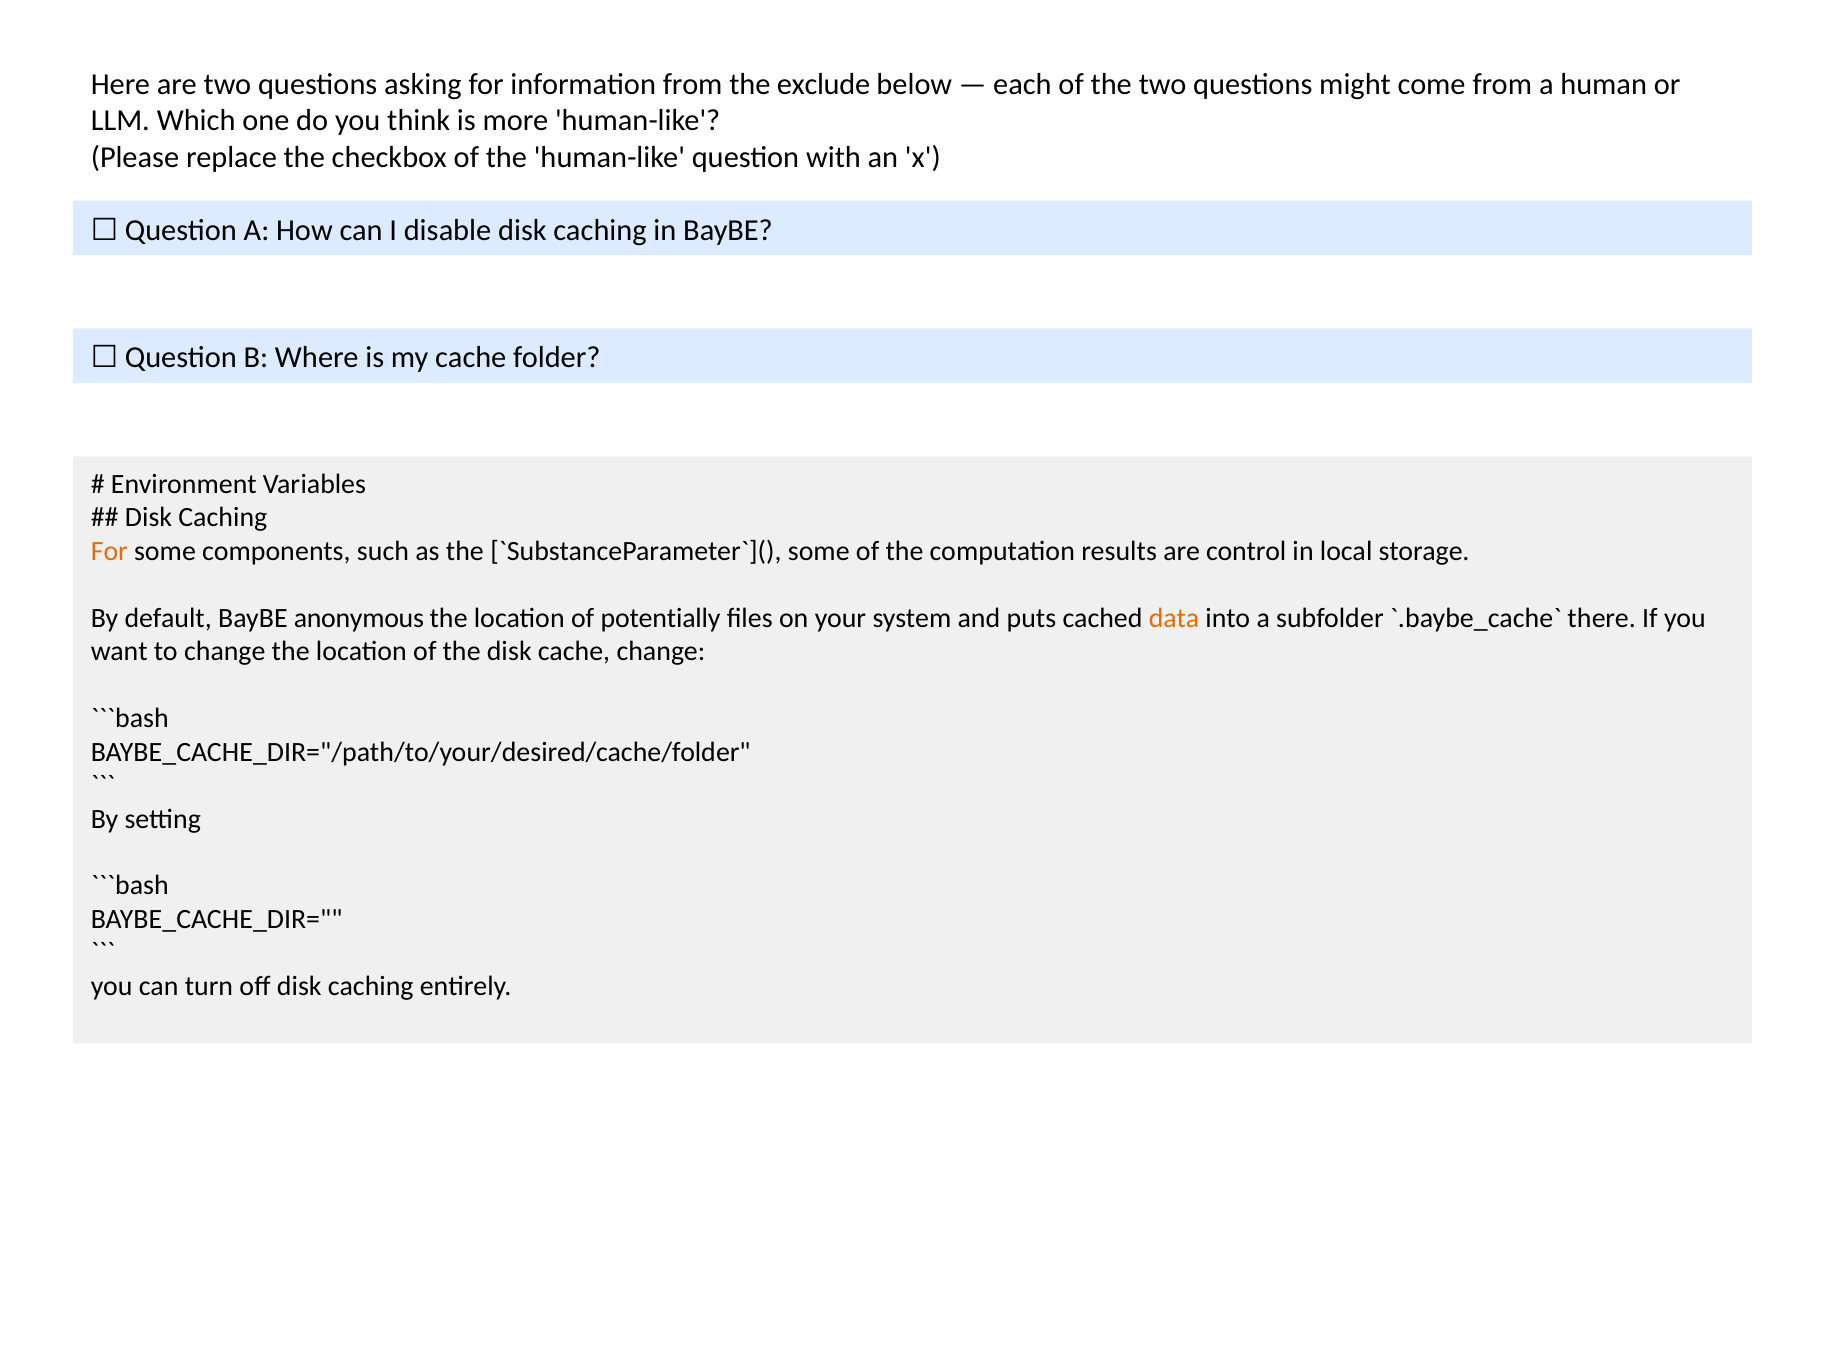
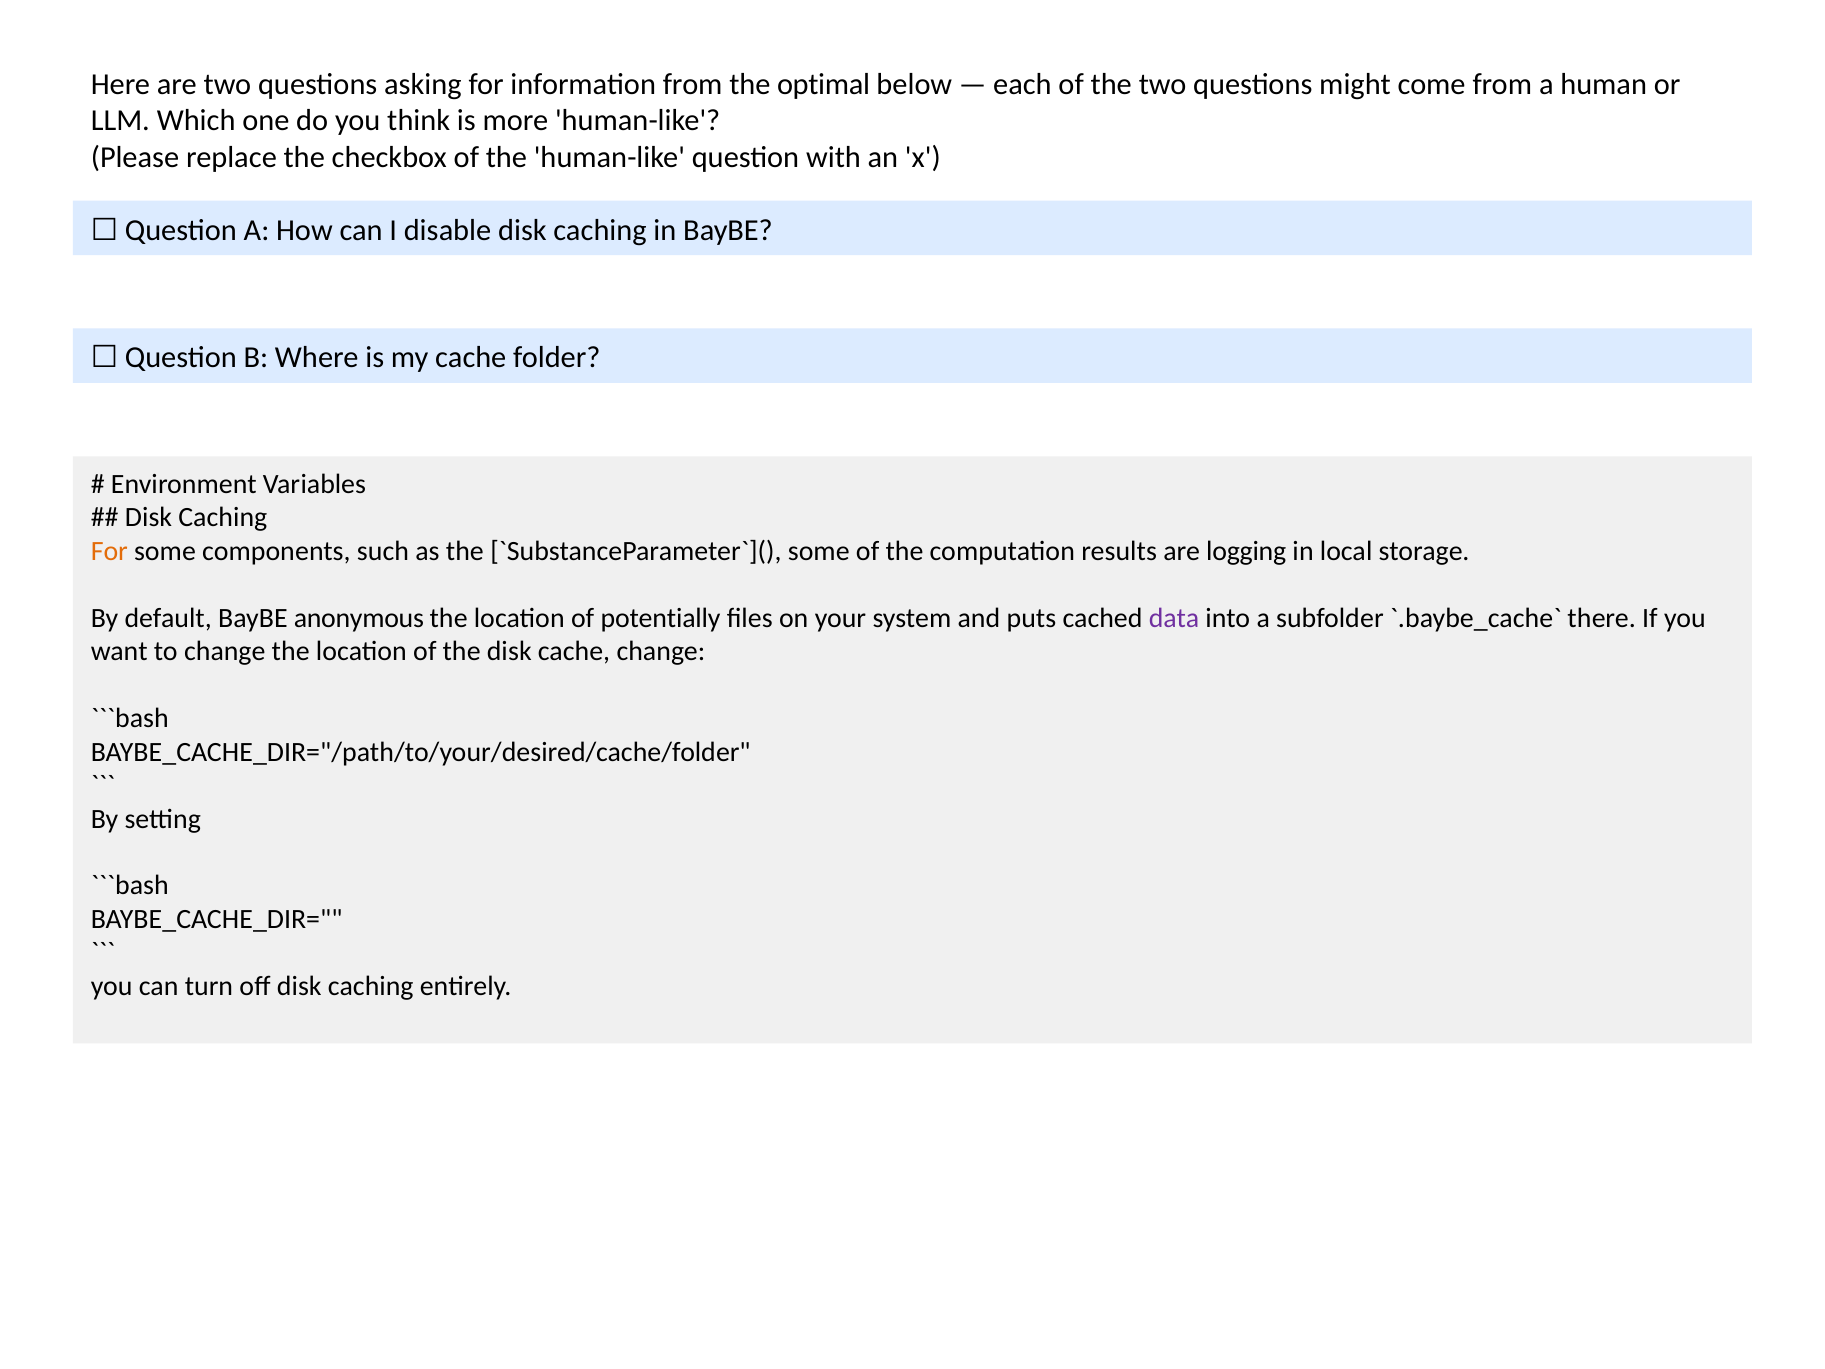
exclude: exclude -> optimal (824, 84)
control: control -> logging (1246, 551)
data colour: orange -> purple (1174, 618)
